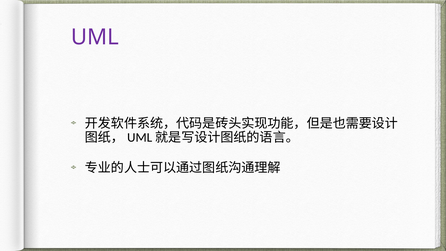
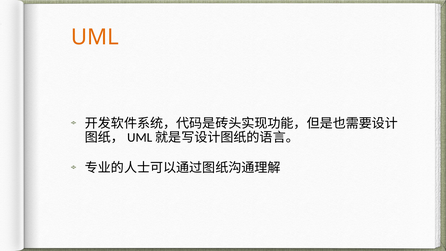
UML colour: purple -> orange (95, 37)
